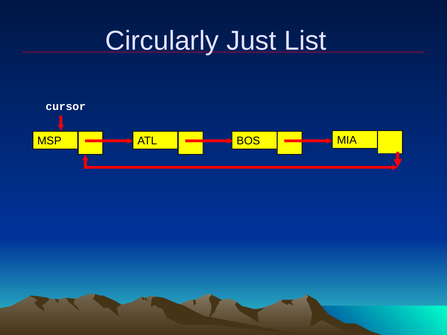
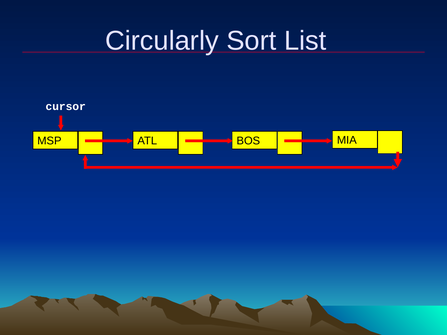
Just: Just -> Sort (251, 41)
